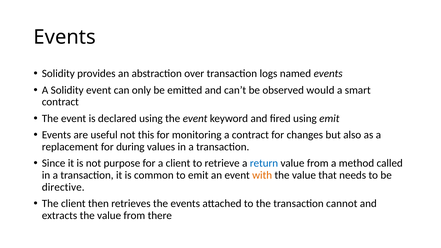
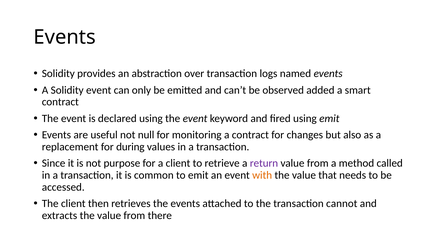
would: would -> added (320, 90)
this: this -> null (146, 135)
return colour: blue -> purple (264, 163)
directive: directive -> accessed (63, 187)
